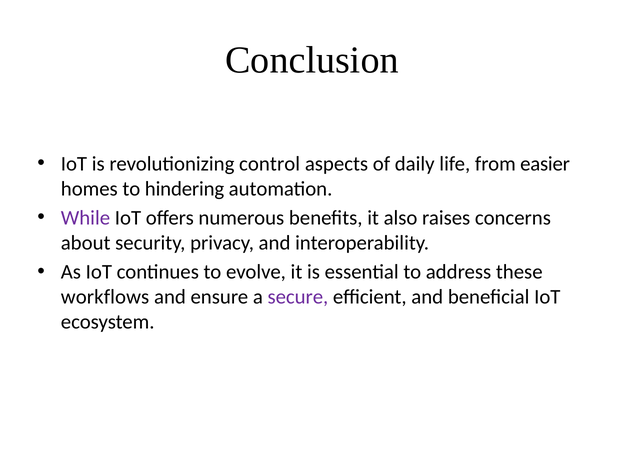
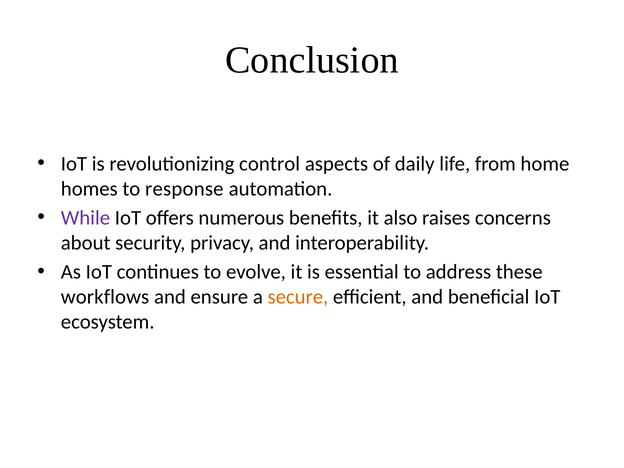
easier: easier -> home (545, 164)
hindering: hindering -> response (184, 189)
secure colour: purple -> orange (298, 297)
